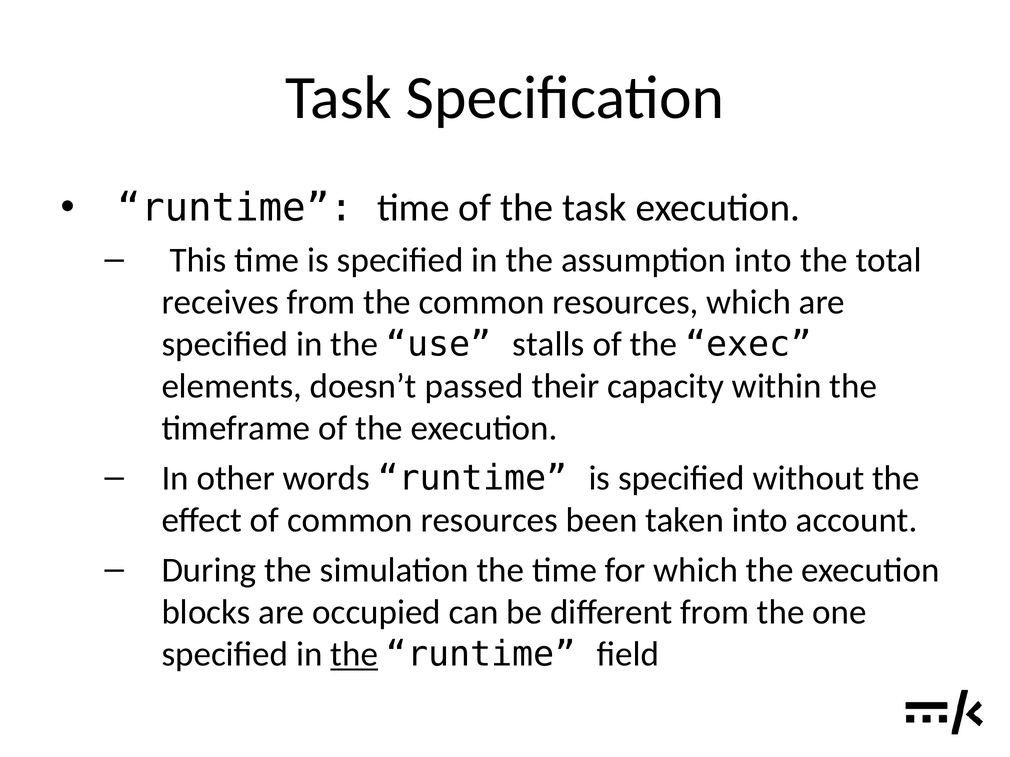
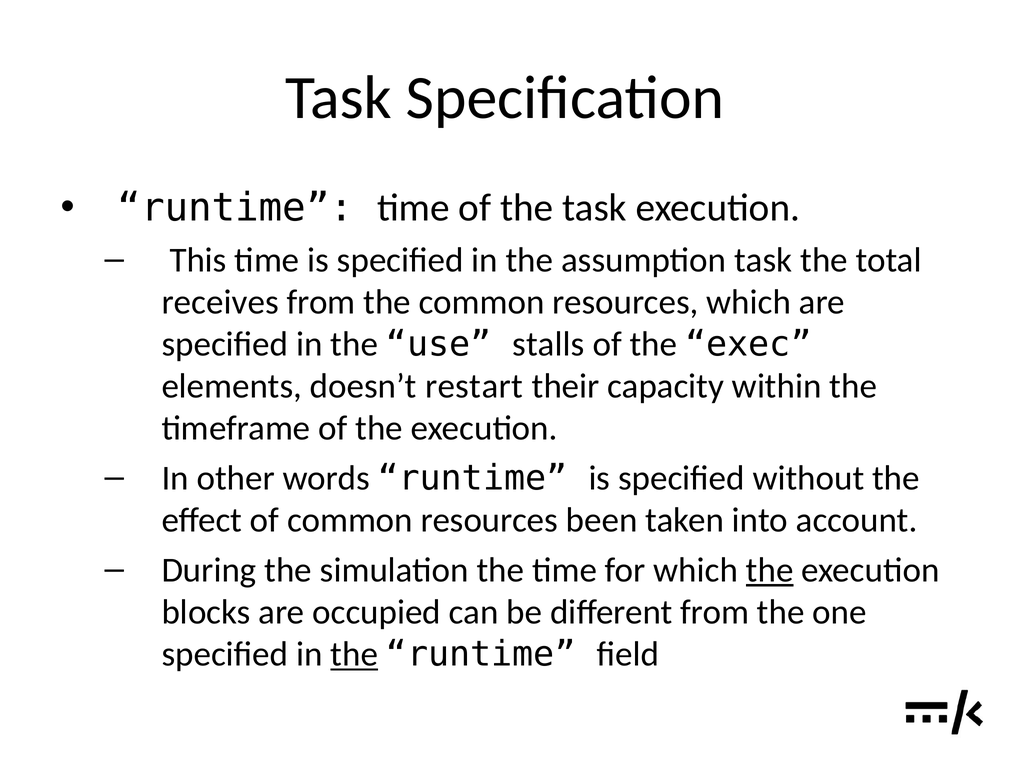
assumption into: into -> task (763, 260)
passed: passed -> restart (474, 387)
the underline: none -> present (770, 571)
